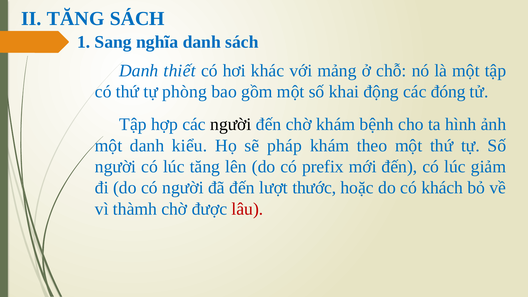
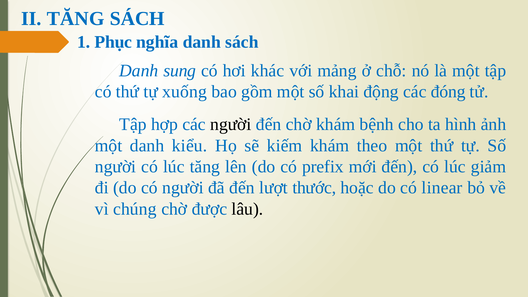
Sang: Sang -> Phục (113, 42)
thiết: thiết -> sung (180, 71)
phòng: phòng -> xuống (185, 92)
pháp: pháp -> kiếm (285, 146)
khách: khách -> linear (442, 188)
thàmh: thàmh -> chúng (135, 209)
lâu colour: red -> black (247, 209)
